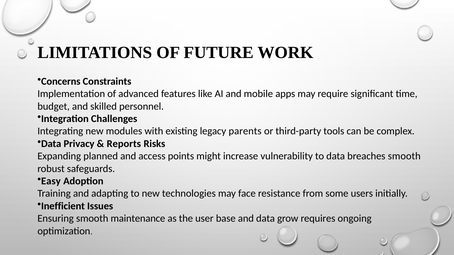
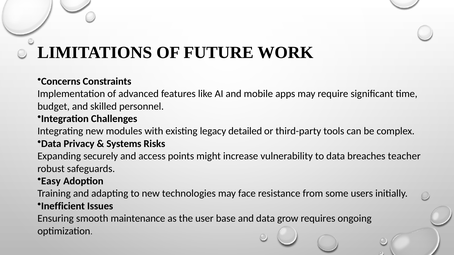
parents: parents -> detailed (245, 131)
Reports: Reports -> Systems (124, 144)
planned: planned -> securely (101, 156)
breaches smooth: smooth -> teacher (404, 156)
